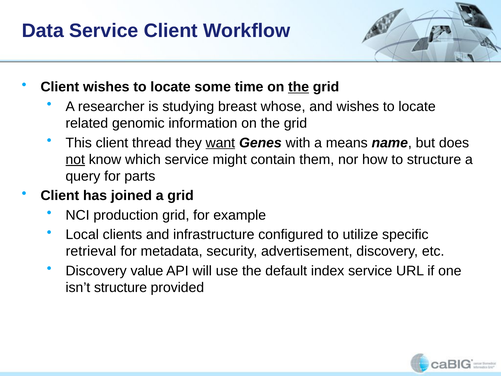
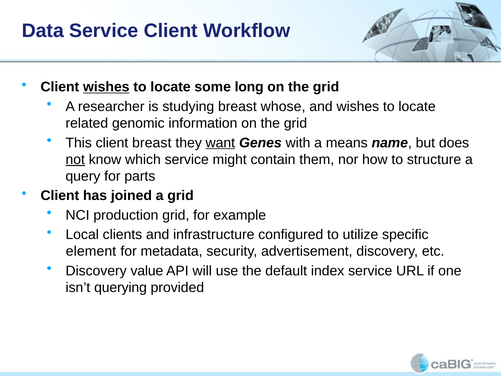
wishes underline: none -> present (106, 87)
time: time -> long (249, 87)
the underline: present -> none (299, 87)
client thread: thread -> breast (152, 143)
retrieval: retrieval -> element (91, 251)
isn’t structure: structure -> querying (121, 287)
